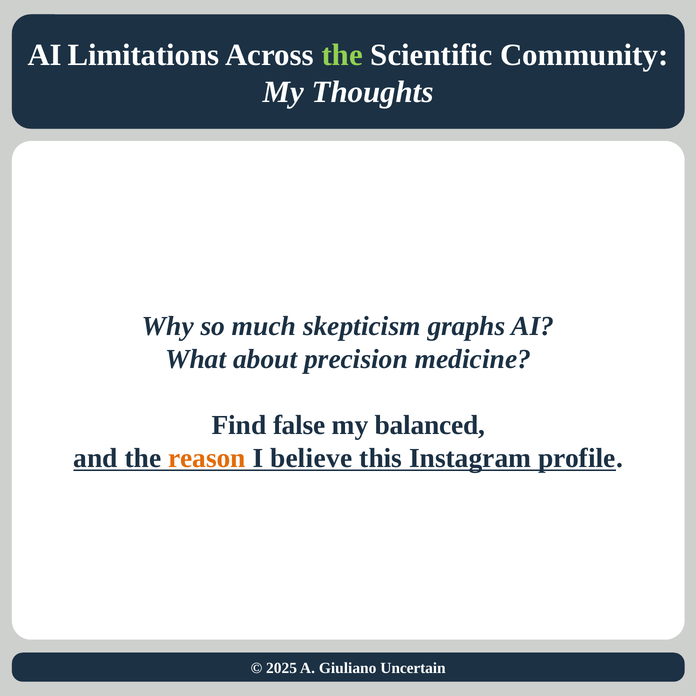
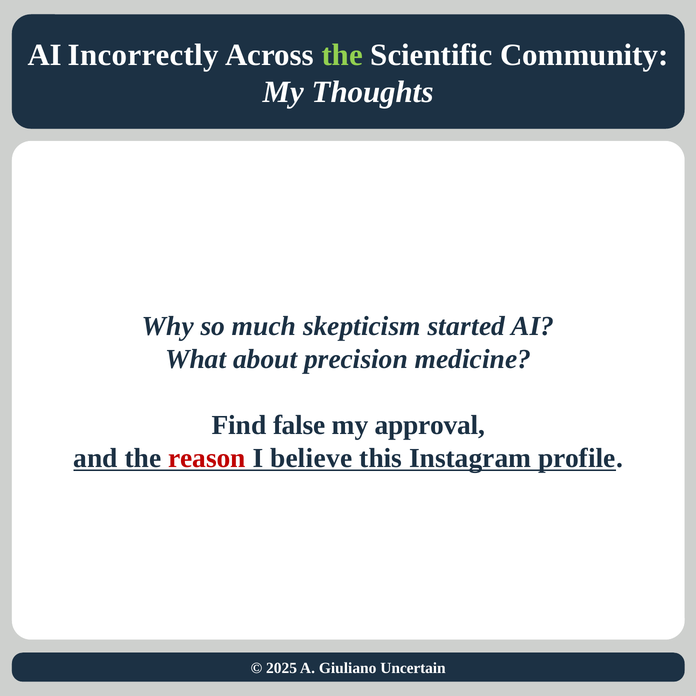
Limitations: Limitations -> Incorrectly (143, 55)
graphs: graphs -> started (466, 326)
balanced: balanced -> approval (430, 425)
reason colour: orange -> red (207, 458)
